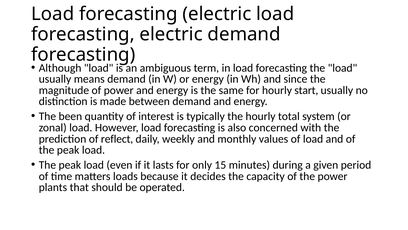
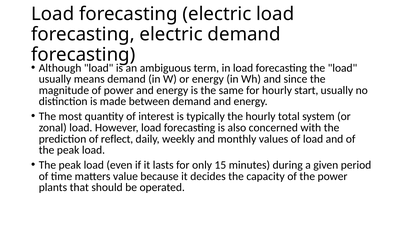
been: been -> most (70, 116)
loads: loads -> value (125, 176)
